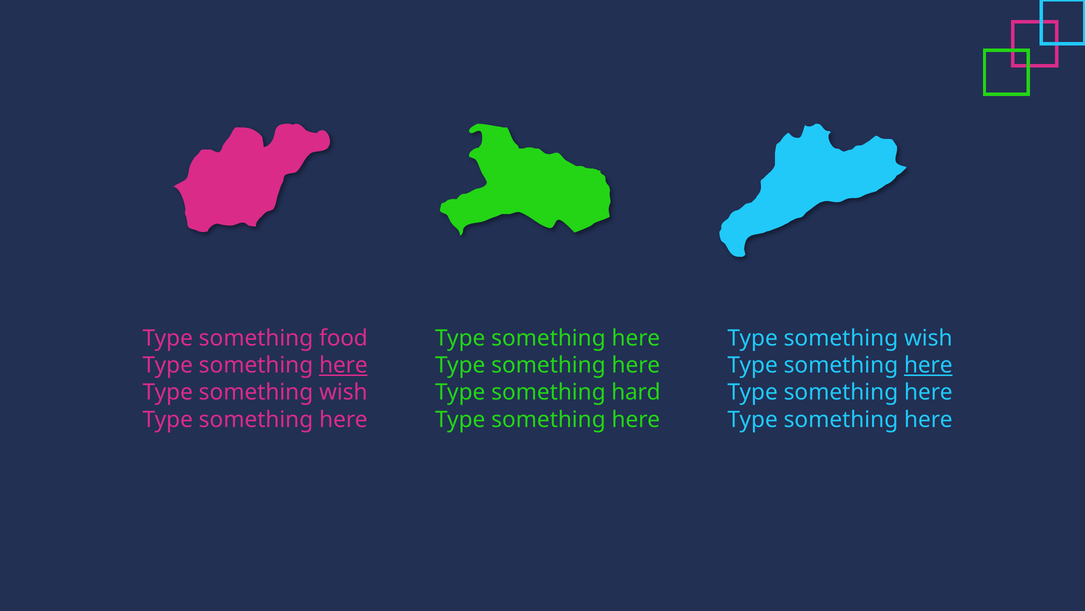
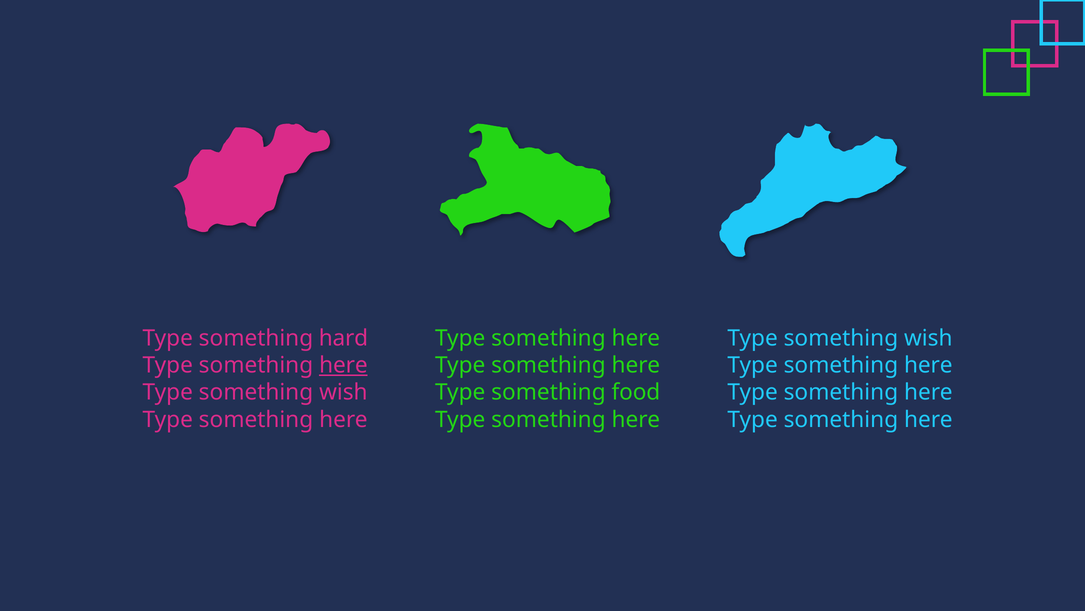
food: food -> hard (343, 338)
here underline: present -> none (928, 365)
hard: hard -> food (636, 392)
